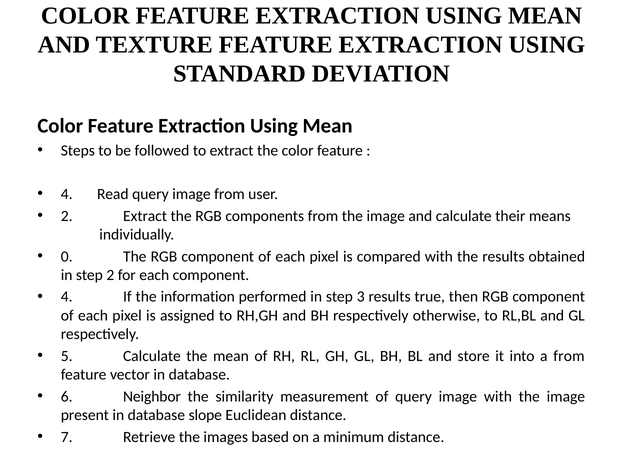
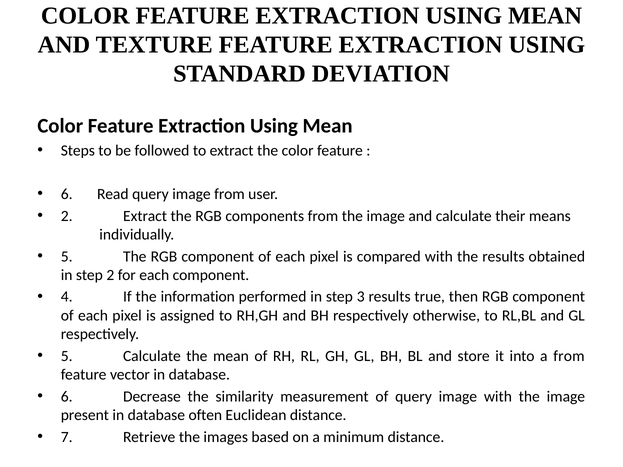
4: 4 -> 6 (67, 194)
0: 0 -> 5 (67, 257)
Neighbor: Neighbor -> Decrease (152, 397)
slope: slope -> often (205, 415)
